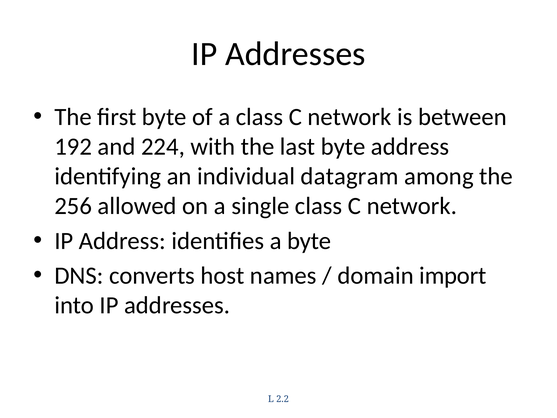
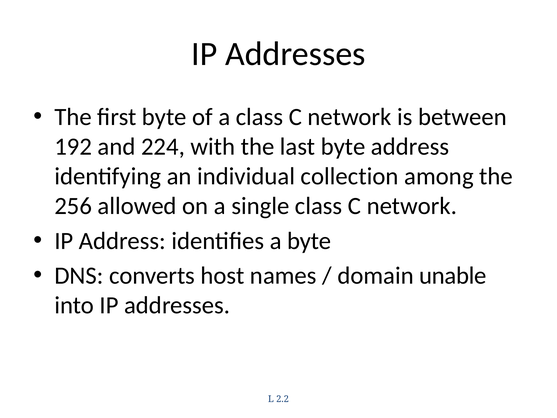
datagram: datagram -> collection (350, 176)
import: import -> unable (453, 275)
